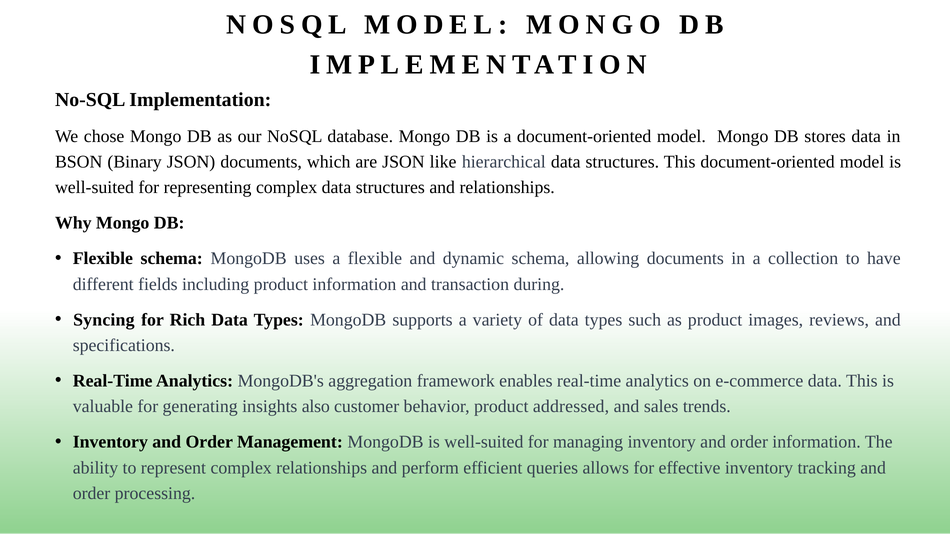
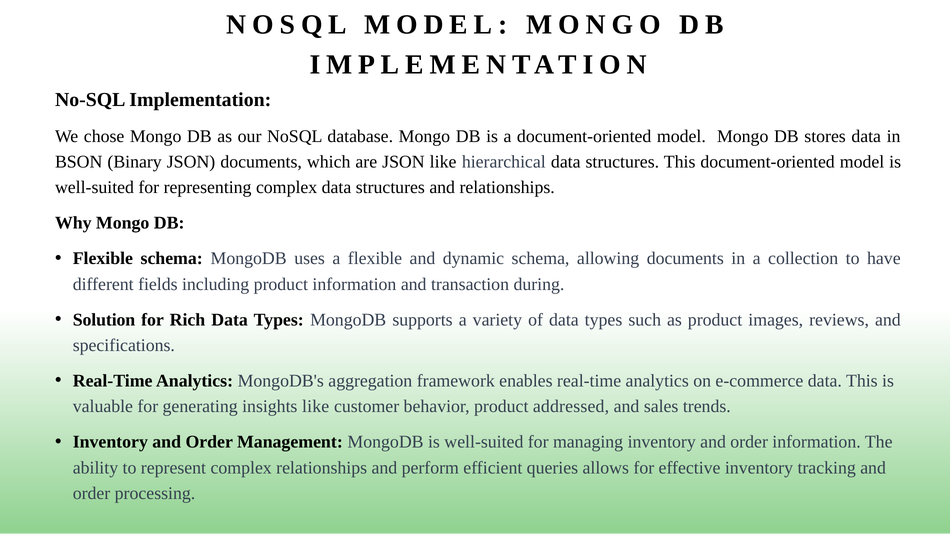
Syncing: Syncing -> Solution (104, 320)
insights also: also -> like (316, 407)
